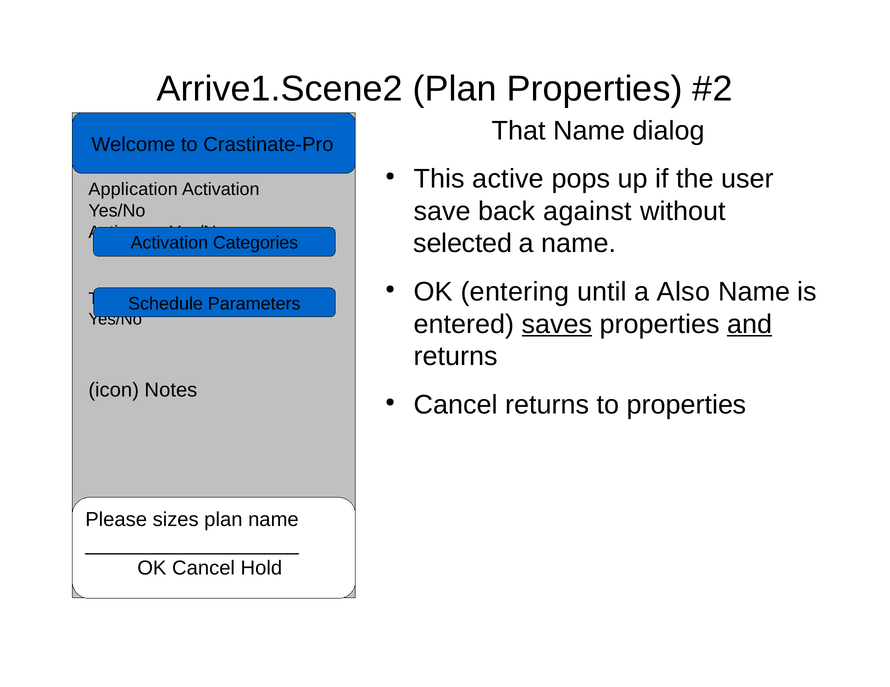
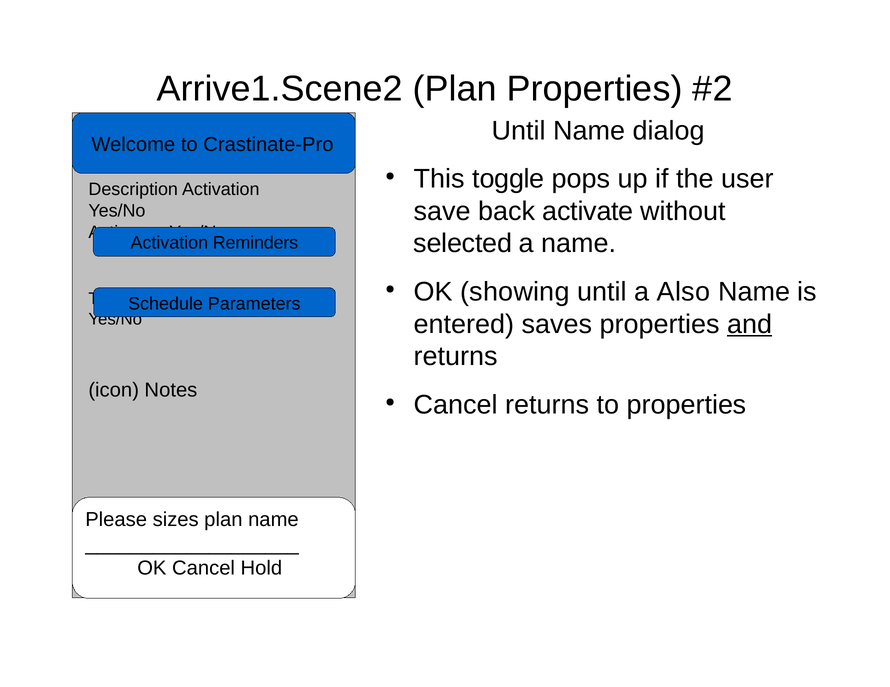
Crastinate-Pro That: That -> Until (519, 131)
This active: active -> toggle (508, 179)
Application: Application -> Description (133, 189)
against: against -> activate (588, 211)
Categories: Categories -> Reminders (256, 243)
entering: entering -> showing (515, 292)
saves underline: present -> none (557, 325)
